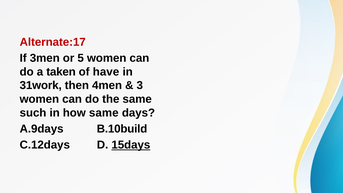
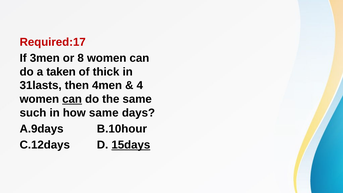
Alternate:17: Alternate:17 -> Required:17 (53, 42)
5: 5 -> 8 (81, 58)
have: have -> thick (106, 72)
31work: 31work -> 31lasts (41, 85)
3: 3 -> 4 (140, 85)
can underline: none -> present (72, 99)
B.10build: B.10build -> B.10hour (122, 129)
